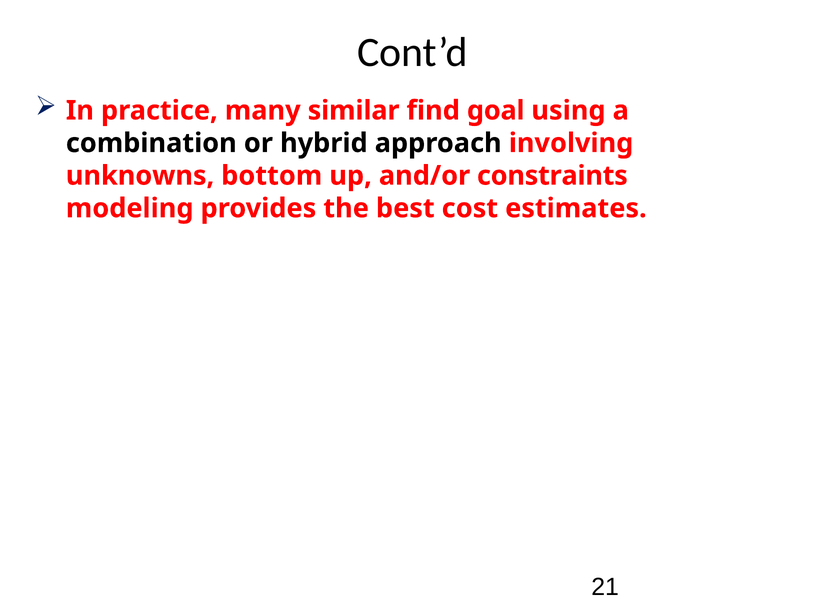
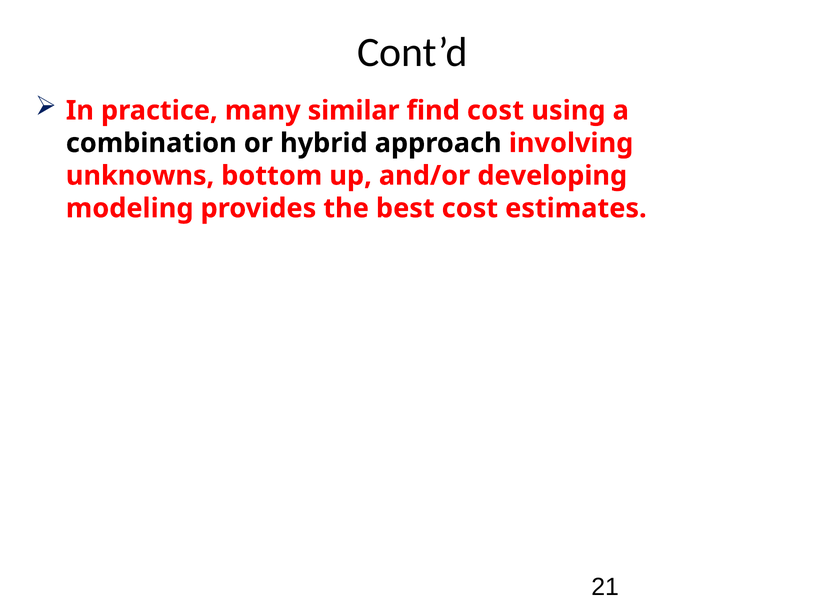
find goal: goal -> cost (495, 110)
constraints: constraints -> developing (552, 176)
